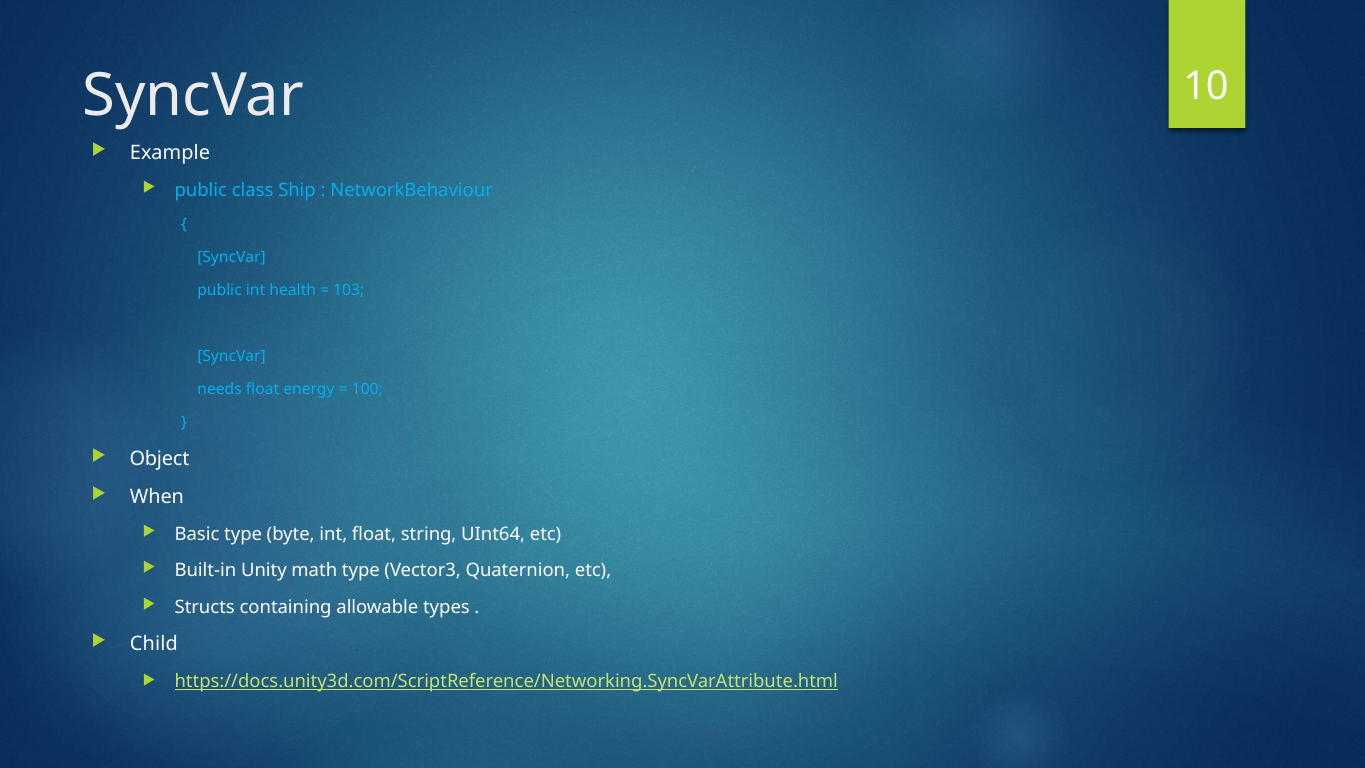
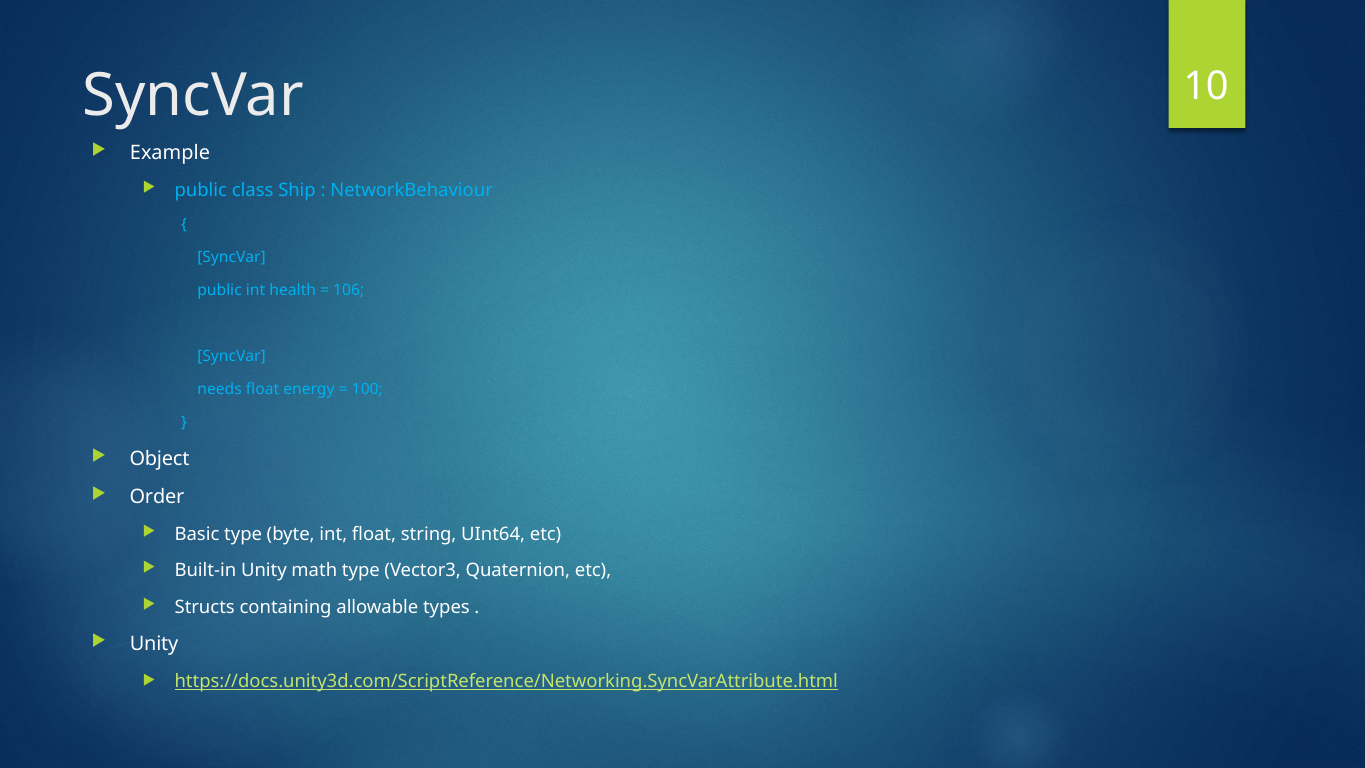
103: 103 -> 106 (349, 291)
When: When -> Order (157, 497)
Child: Child -> Unity (154, 644)
